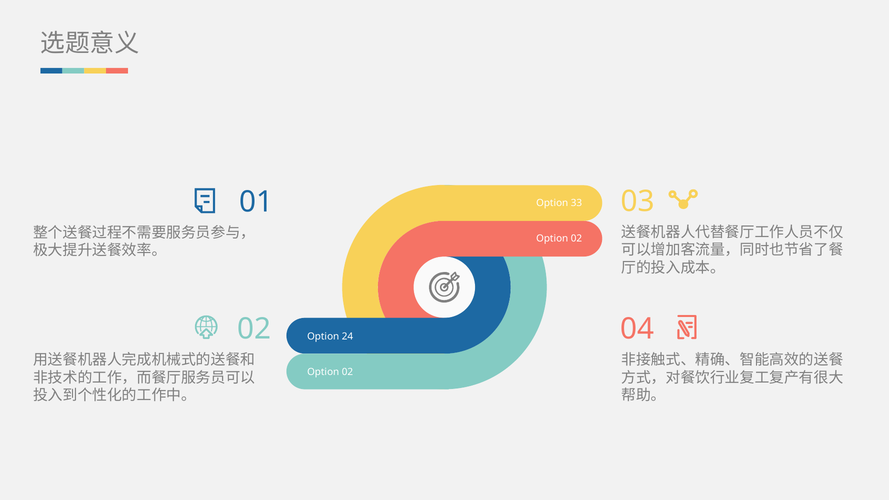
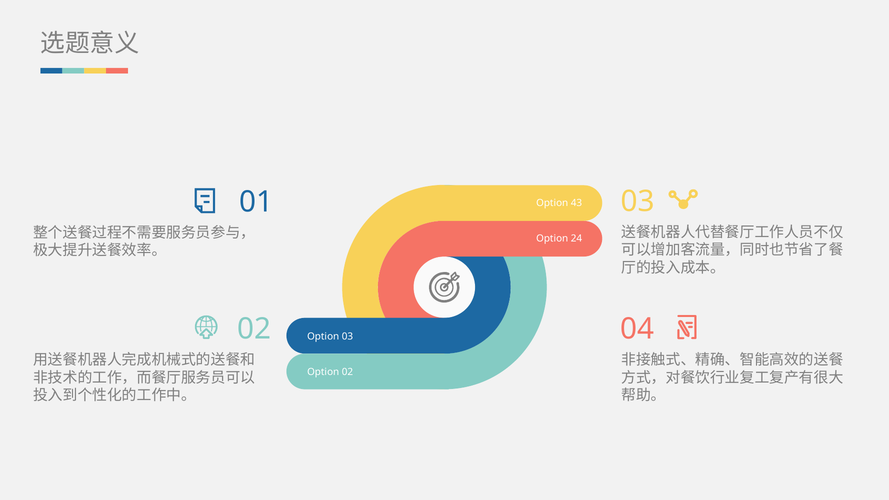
33: 33 -> 43 (576, 203)
02: 02 -> 24 (576, 239)
Option 24: 24 -> 03 (347, 336)
